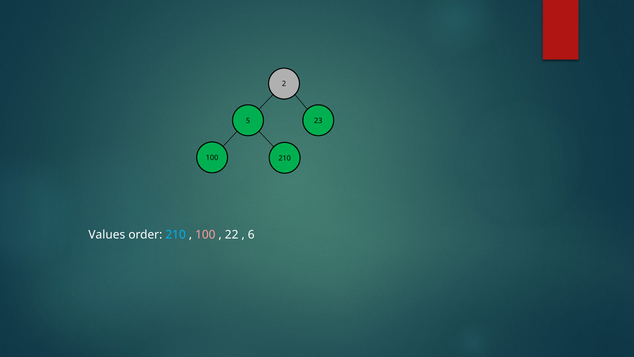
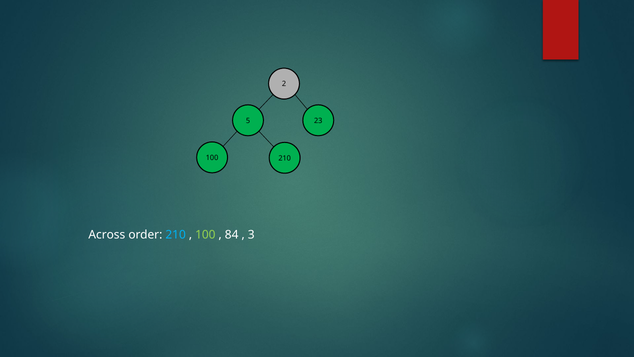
Values: Values -> Across (107, 235)
100 colour: pink -> light green (205, 235)
22: 22 -> 84 (232, 235)
6: 6 -> 3 (251, 235)
